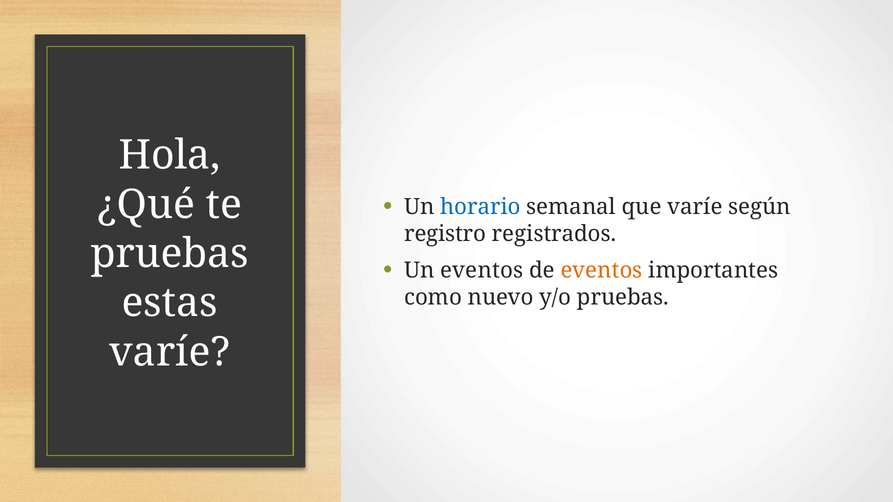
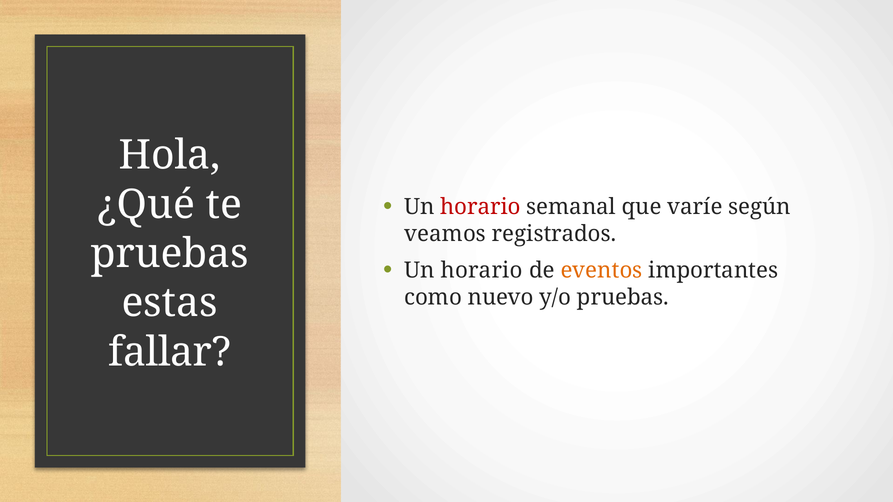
horario colour: blue -> red (480, 207)
registro: registro -> veamos (445, 234)
eventos: eventos -> horario (482, 271)
varíe: varíe -> fallar (170, 352)
